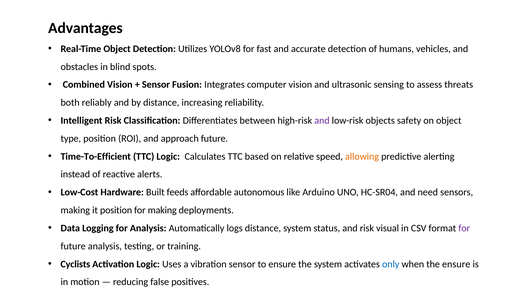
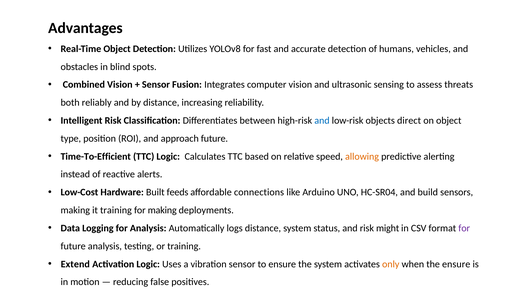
and colour: purple -> blue (322, 120)
safety: safety -> direct (409, 120)
autonomous: autonomous -> connections (259, 192)
need: need -> build (428, 192)
it position: position -> training (116, 210)
visual: visual -> might (388, 228)
Cyclists: Cyclists -> Extend (75, 264)
only colour: blue -> orange (391, 264)
